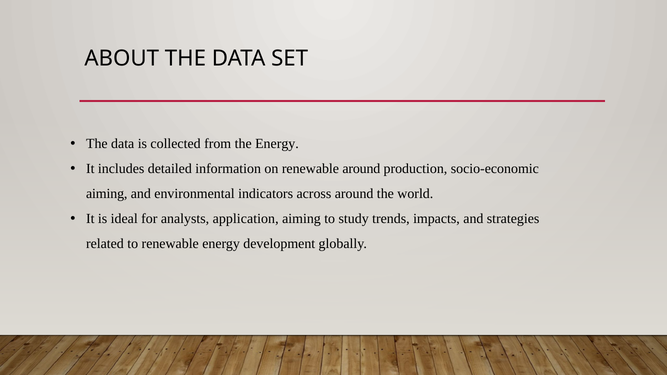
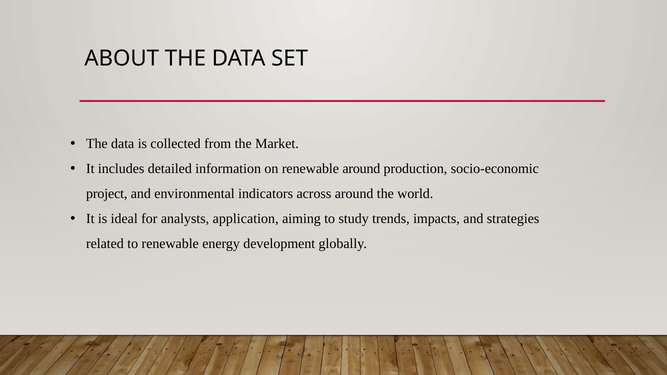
the Energy: Energy -> Market (277, 144)
aiming: aiming -> project (107, 194)
